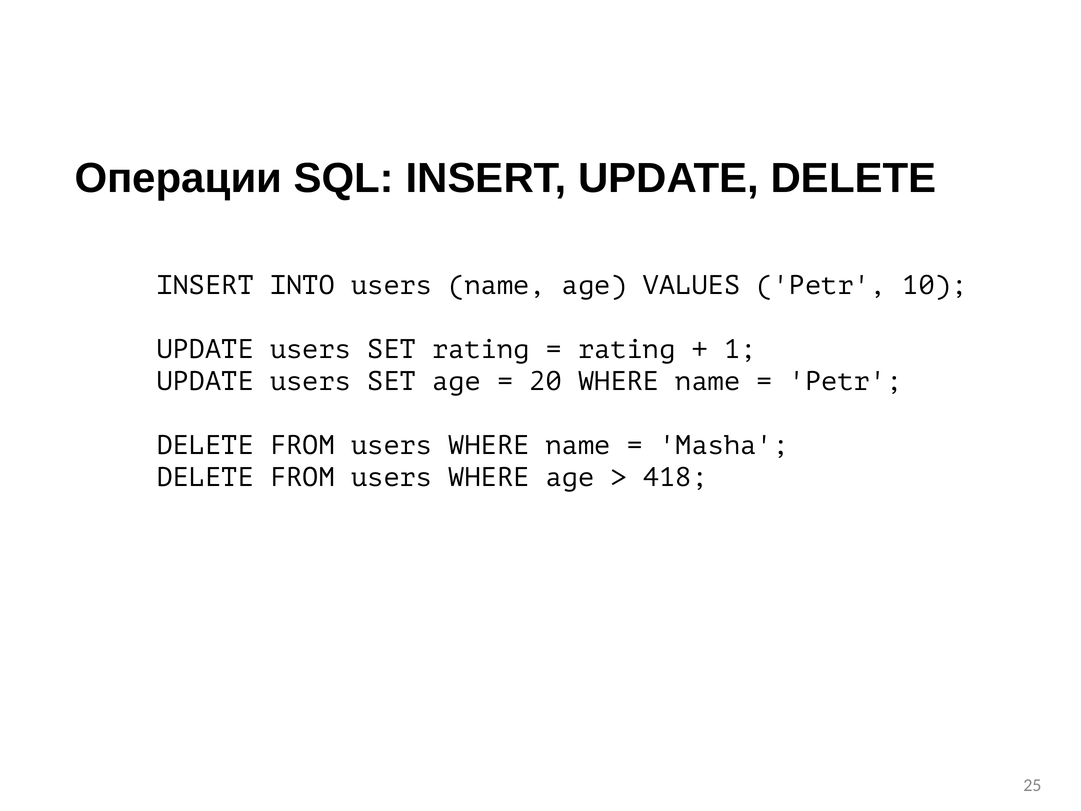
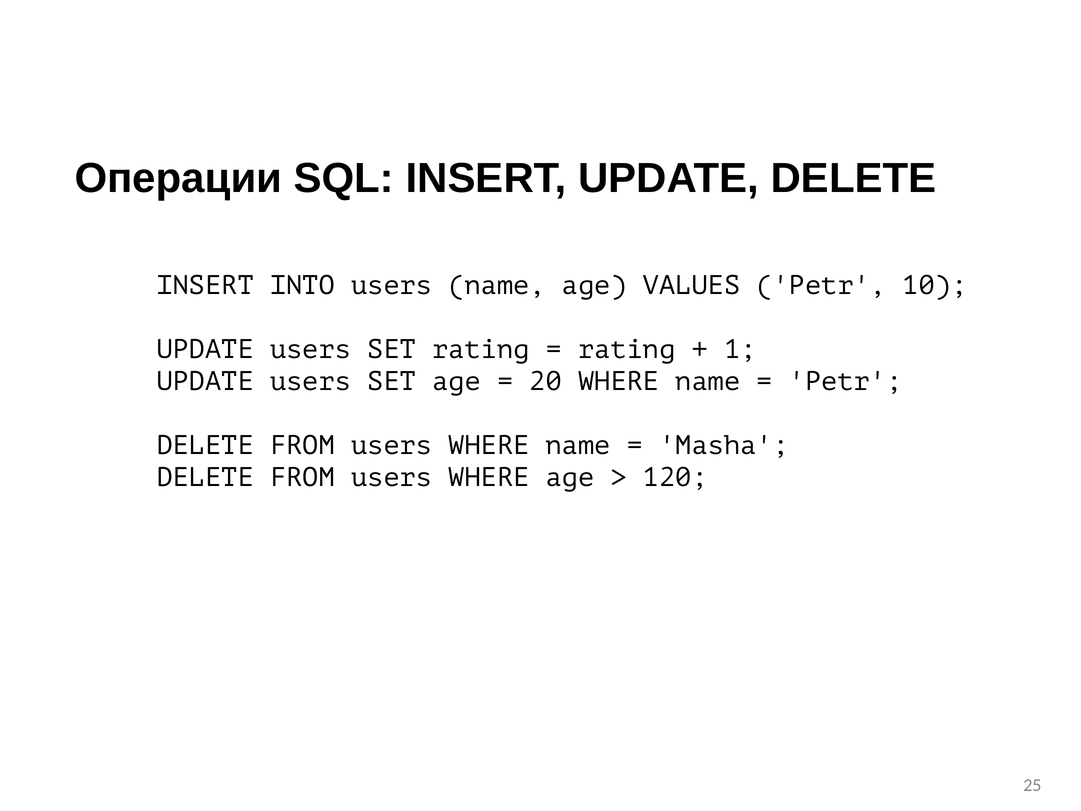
418: 418 -> 120 (675, 477)
